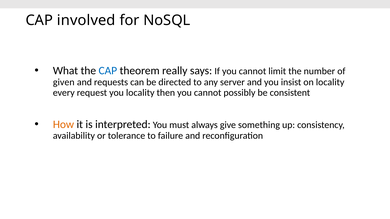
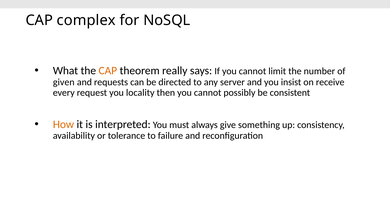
involved: involved -> complex (86, 20)
CAP colour: blue -> orange (108, 71)
on locality: locality -> receive (330, 82)
